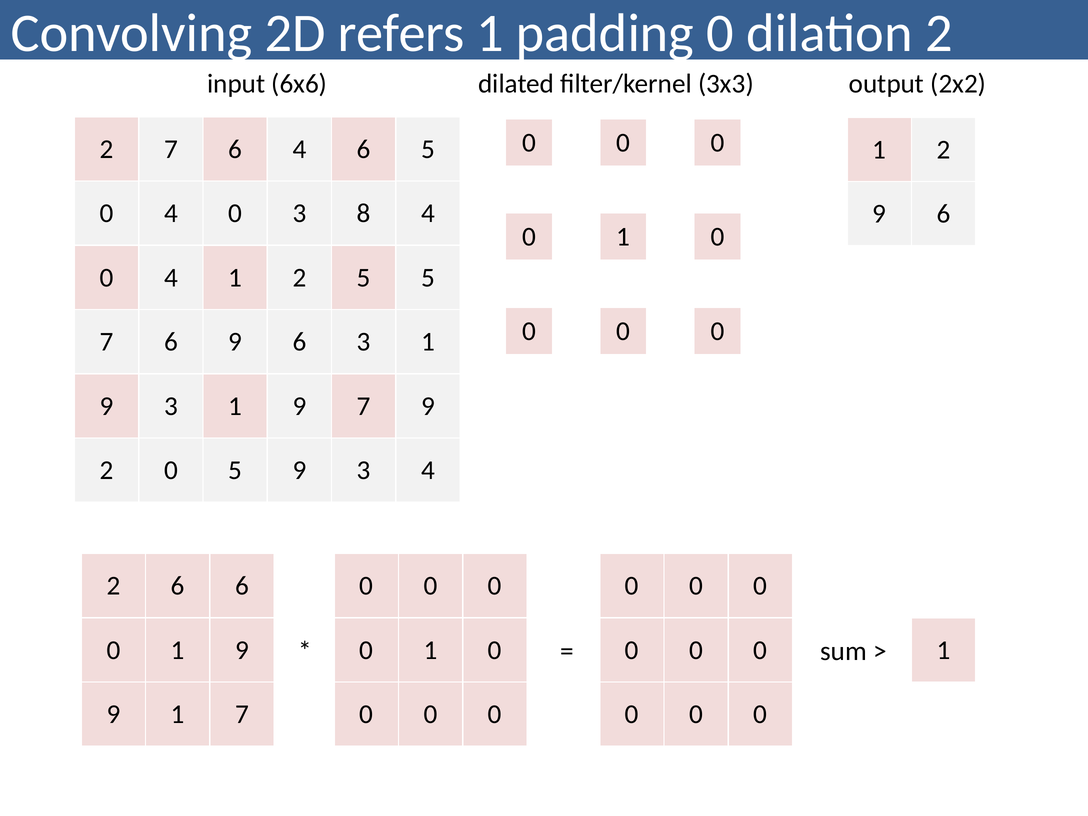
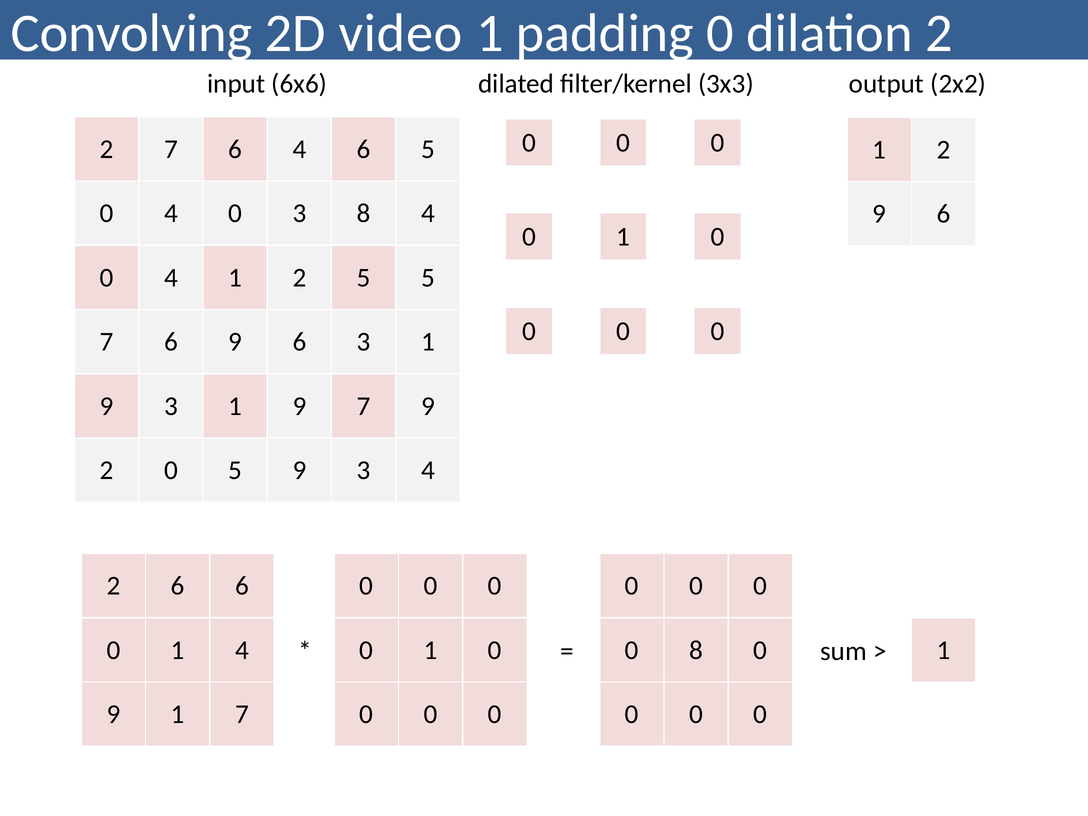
refers: refers -> video (401, 34)
0 1 9: 9 -> 4 (242, 650)
0: 0 -> 8 (696, 650)
